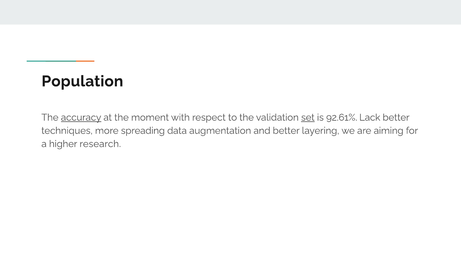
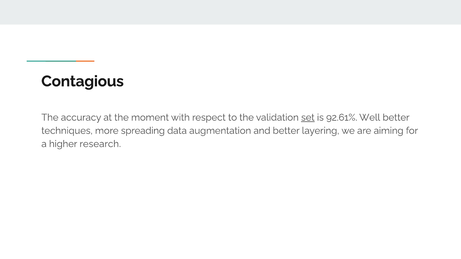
Population: Population -> Contagious (83, 81)
accuracy underline: present -> none (81, 118)
Lack: Lack -> Well (370, 118)
